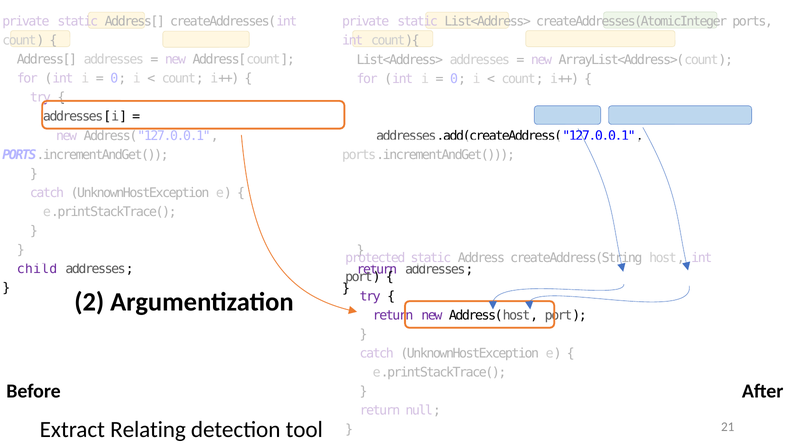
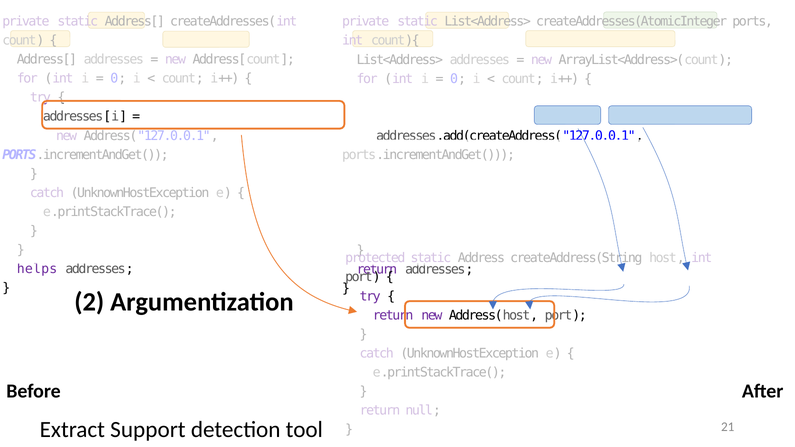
child: child -> helps (37, 269)
Relating: Relating -> Support (148, 430)
